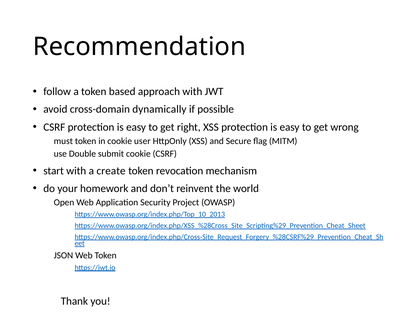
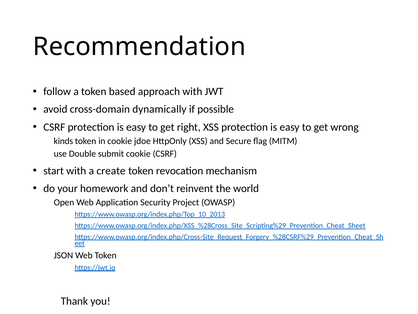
must: must -> kinds (63, 141)
user: user -> jdoe (142, 141)
